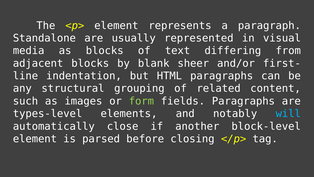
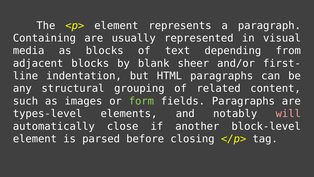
Standalone: Standalone -> Containing (44, 38)
differing: differing -> depending (233, 51)
will colour: light blue -> pink (288, 113)
